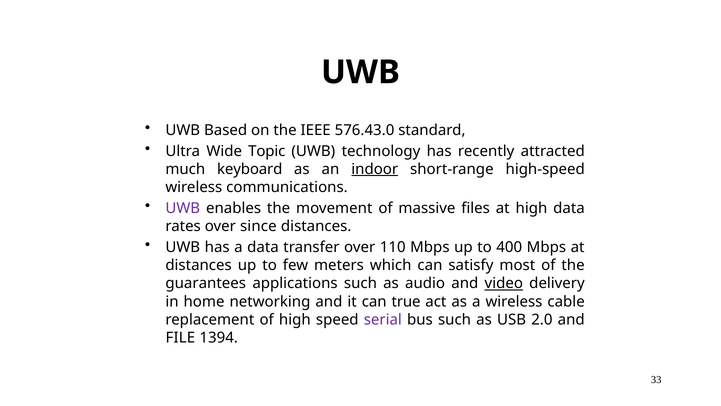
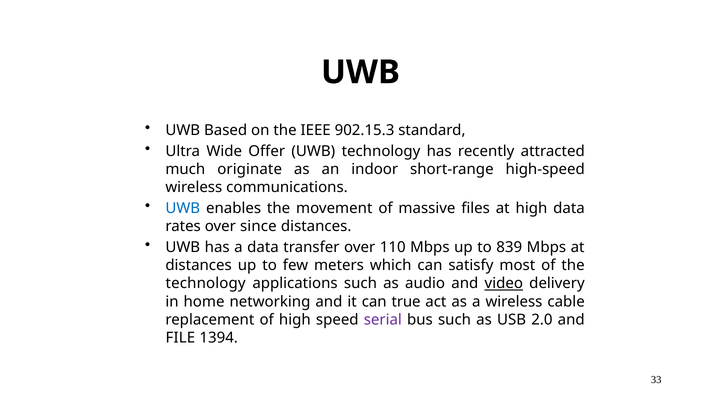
576.43.0: 576.43.0 -> 902.15.3 (365, 130)
Topic: Topic -> Offer (267, 151)
keyboard: keyboard -> originate (250, 169)
indoor underline: present -> none (375, 169)
UWB colour: purple -> blue (183, 208)
400: 400 -> 839 (509, 247)
guarantees: guarantees -> technology (206, 283)
